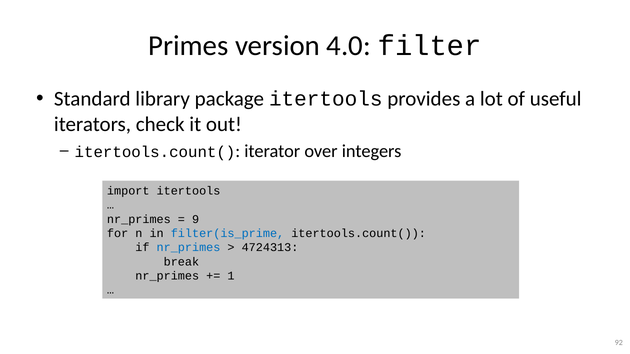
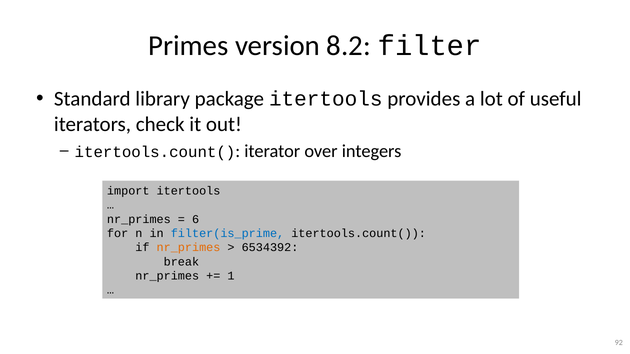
4.0: 4.0 -> 8.2 (349, 46)
9: 9 -> 6 (196, 219)
nr_primes colour: blue -> orange (189, 248)
4724313: 4724313 -> 6534392 (270, 248)
